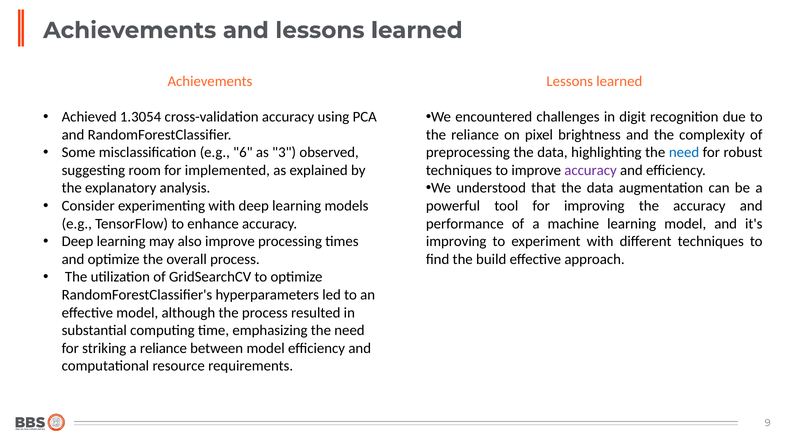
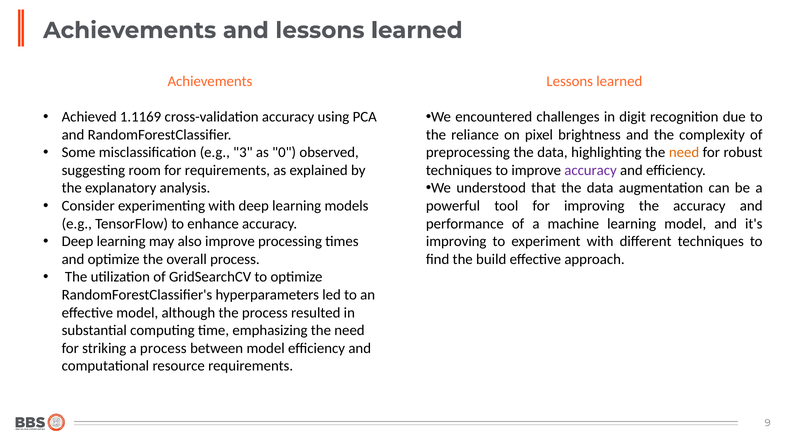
1.3054: 1.3054 -> 1.1169 (141, 117)
6: 6 -> 3 (243, 152)
3: 3 -> 0 (284, 152)
need colour: blue -> orange (684, 152)
for implemented: implemented -> requirements (227, 170)
a reliance: reliance -> process (163, 348)
